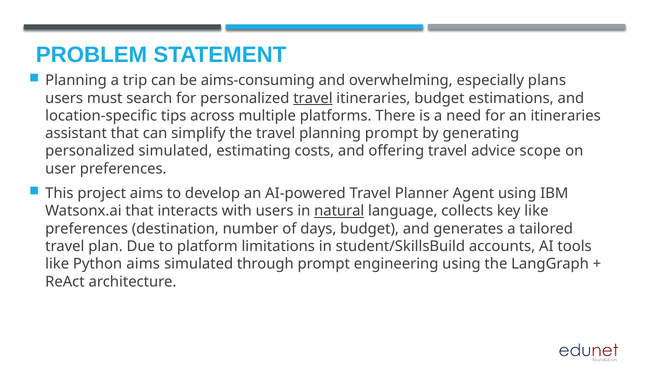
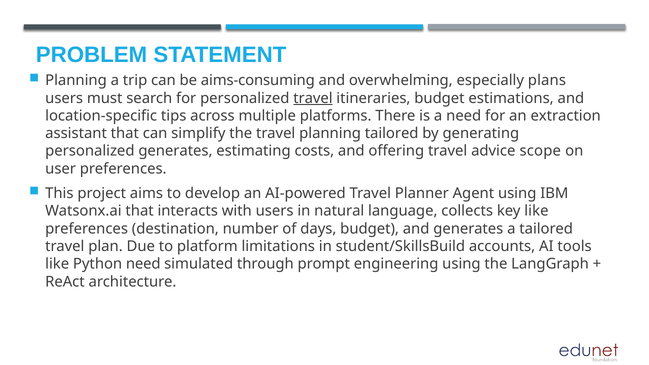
an itineraries: itineraries -> extraction (566, 116)
planning prompt: prompt -> tailored (392, 133)
personalized simulated: simulated -> generates (175, 151)
natural underline: present -> none (339, 211)
Python aims: aims -> need (143, 264)
